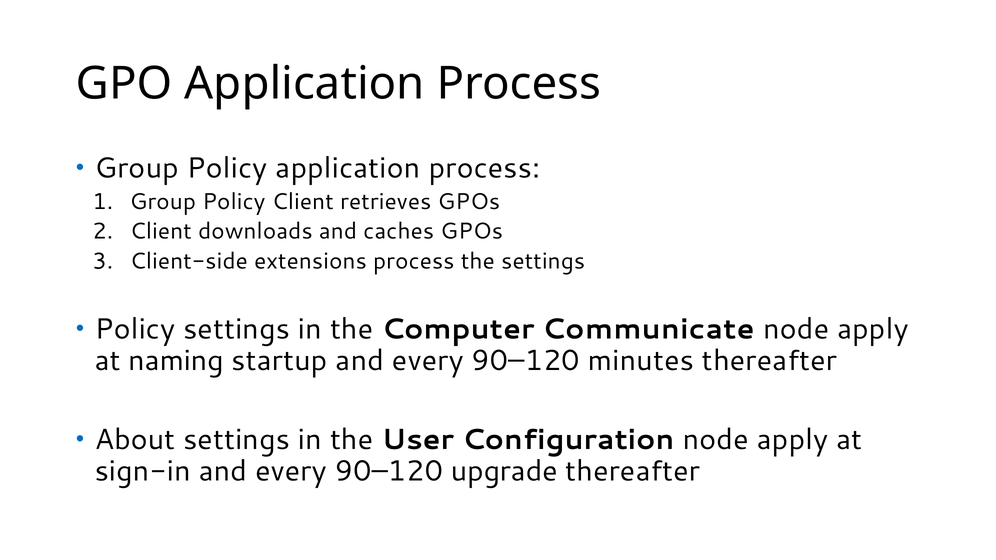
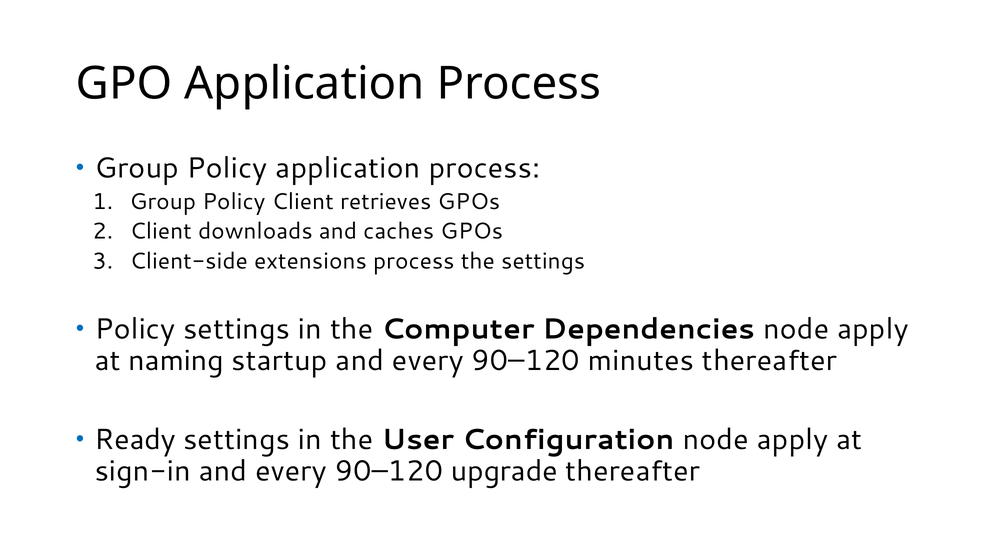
Communicate: Communicate -> Dependencies (649, 329)
About: About -> Ready (135, 440)
